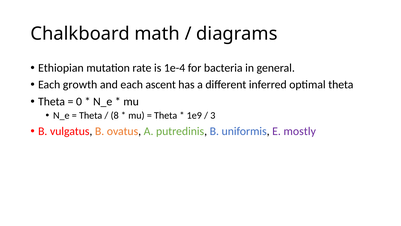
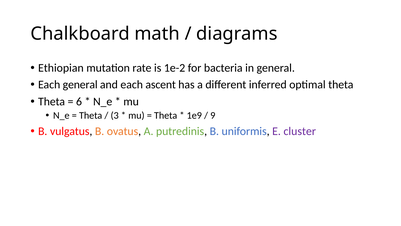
1e-4: 1e-4 -> 1e-2 (175, 68)
Each growth: growth -> general (80, 85)
0: 0 -> 6 (79, 101)
8: 8 -> 3 (115, 115)
3: 3 -> 9 (213, 115)
mostly: mostly -> cluster (300, 131)
